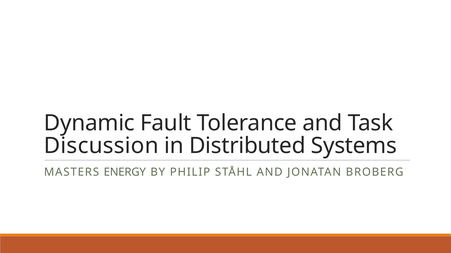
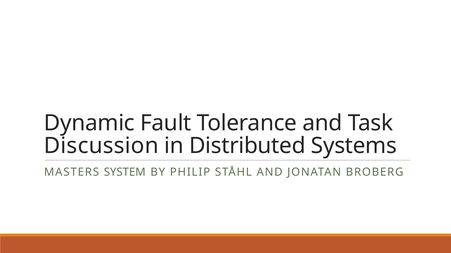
ENERGY: ENERGY -> SYSTEM (125, 173)
